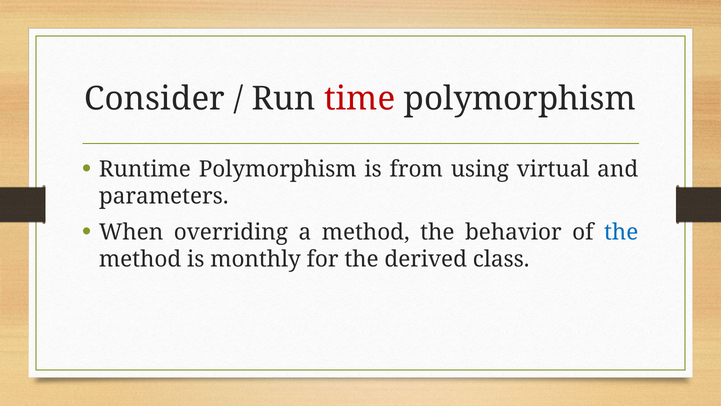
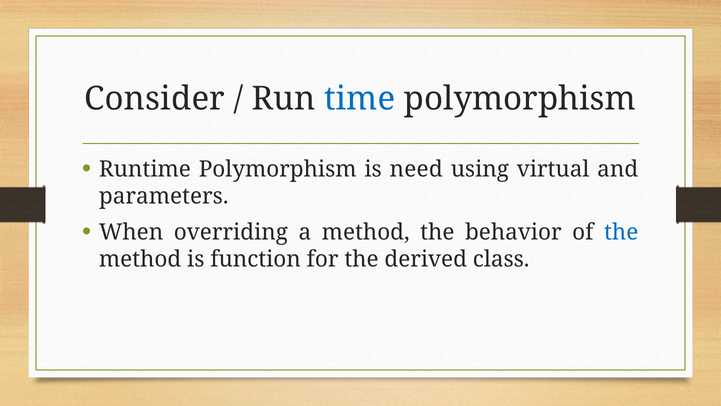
time colour: red -> blue (360, 99)
from: from -> need (416, 169)
monthly: monthly -> function (256, 259)
